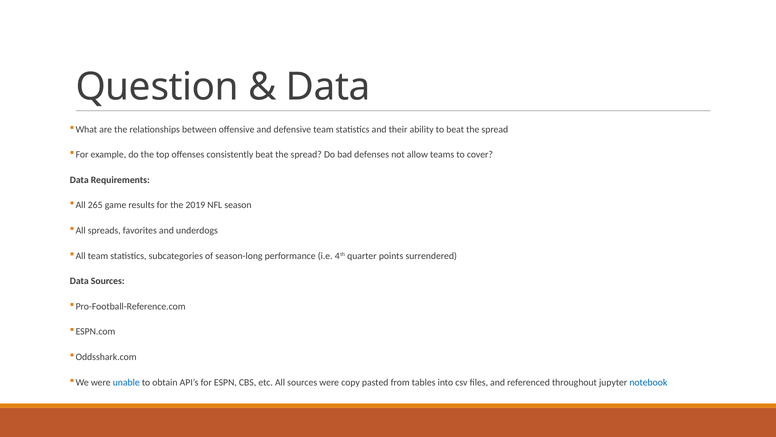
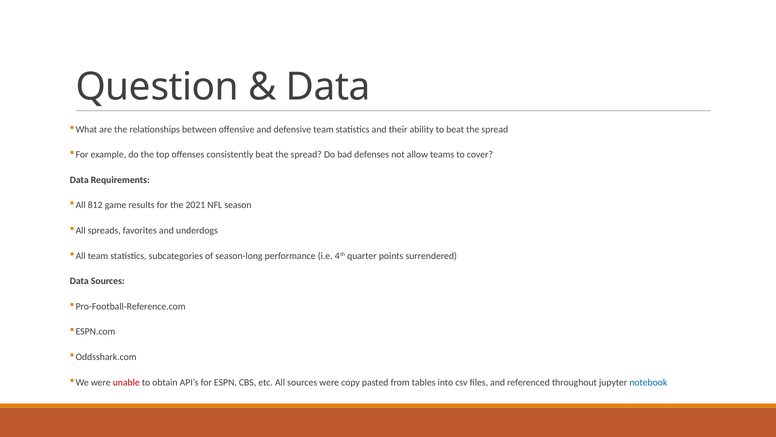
265: 265 -> 812 (95, 205)
2019: 2019 -> 2021 (195, 205)
unable colour: blue -> red (126, 382)
